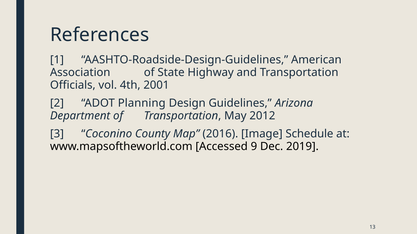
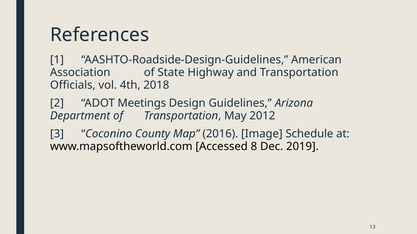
2001: 2001 -> 2018 (156, 85)
Planning: Planning -> Meetings (142, 103)
9: 9 -> 8 (254, 147)
